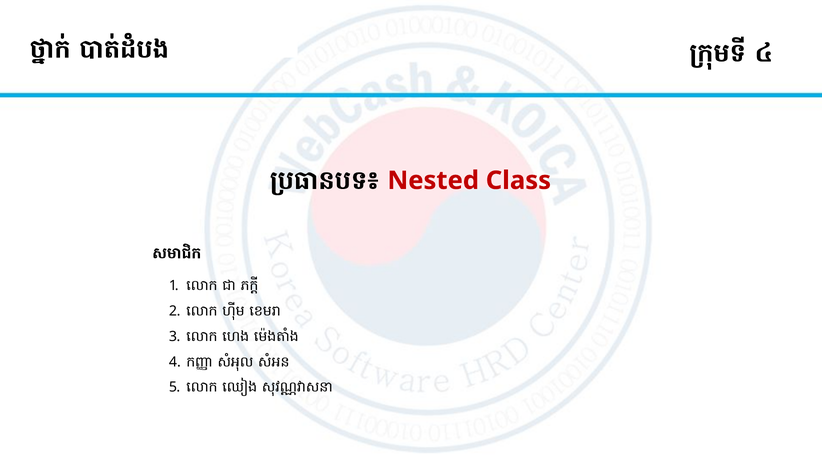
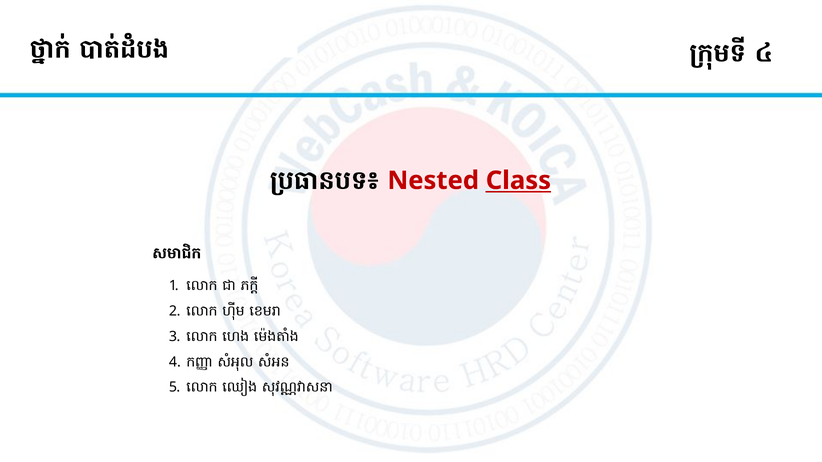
Class underline: none -> present (518, 181)
